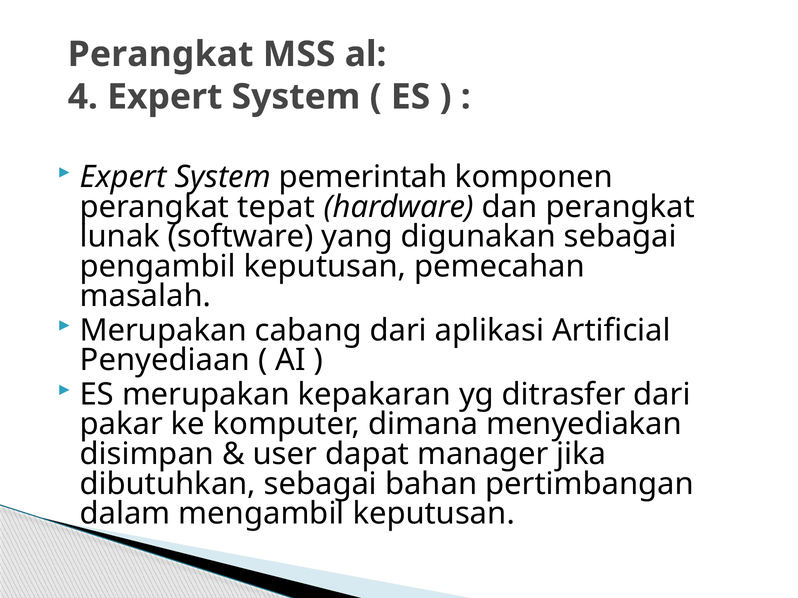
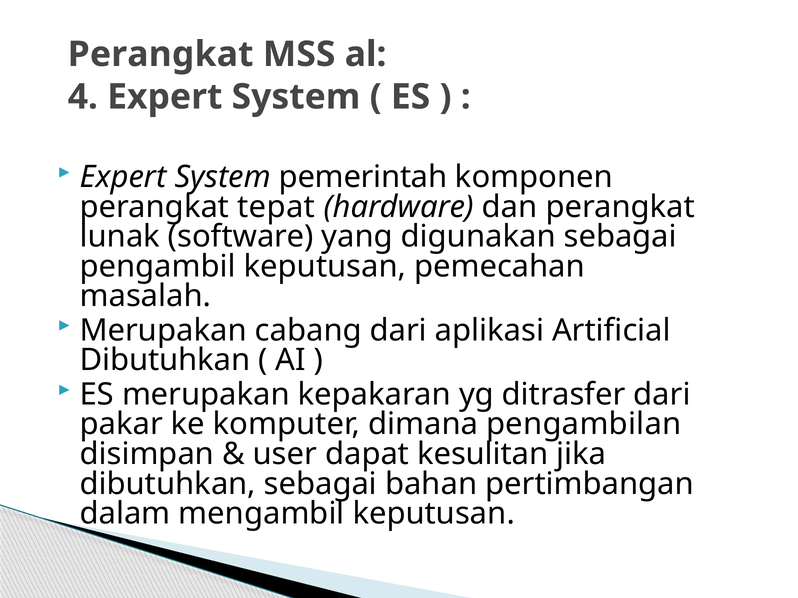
Penyediaan: Penyediaan -> Dibutuhkan (165, 361)
menyediakan: menyediakan -> pengambilan (584, 425)
manager: manager -> kesulitan (483, 454)
